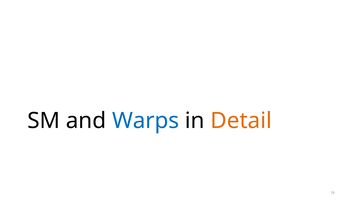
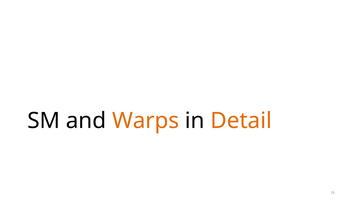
Warps colour: blue -> orange (146, 121)
